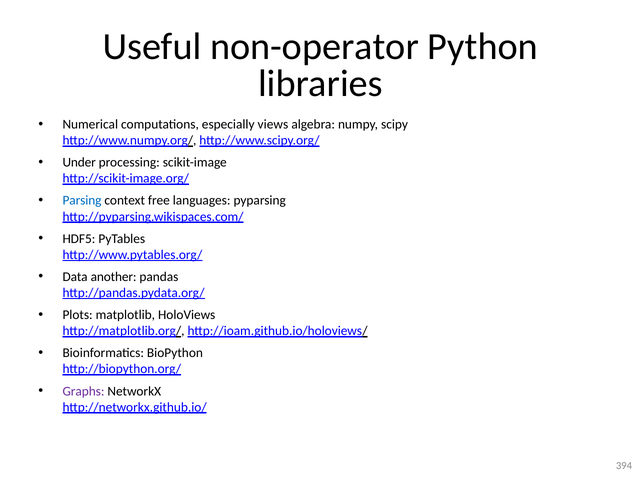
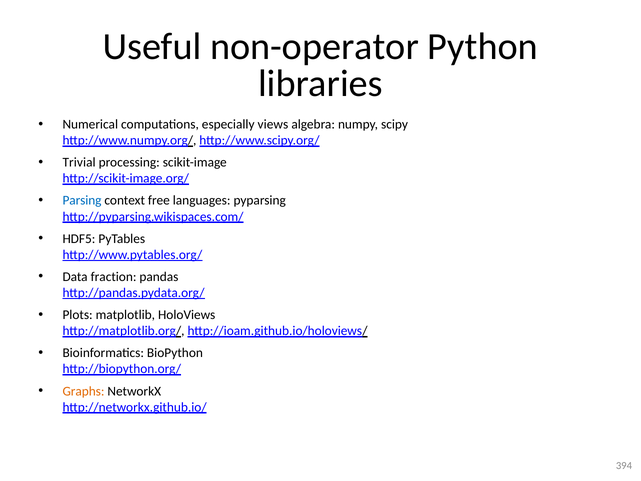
Under: Under -> Trivial (79, 162)
another: another -> fraction (114, 277)
Graphs colour: purple -> orange (83, 391)
